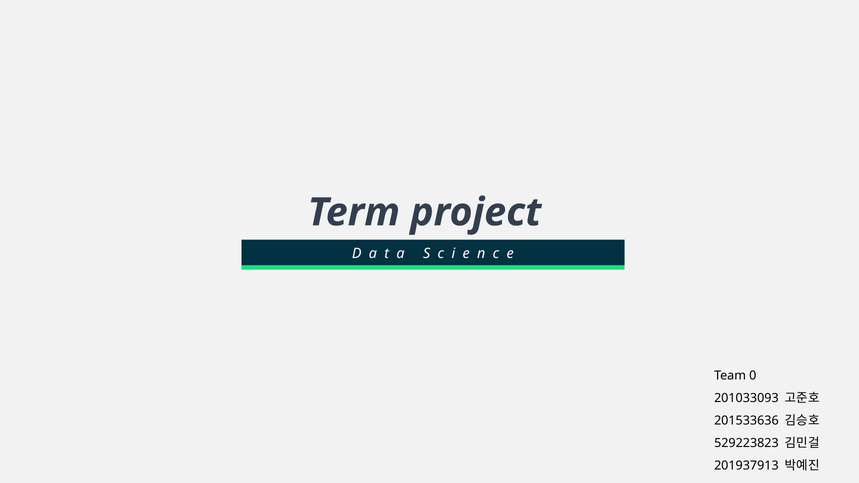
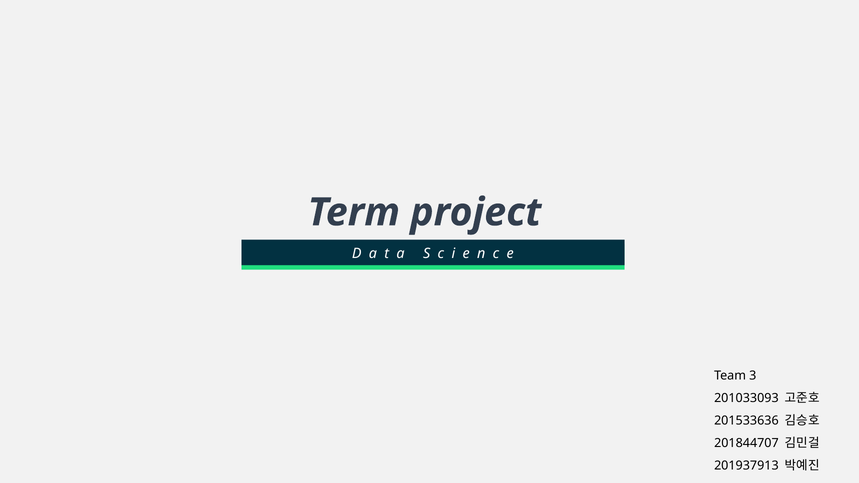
0: 0 -> 3 (753, 376)
529223823: 529223823 -> 201844707 (746, 443)
